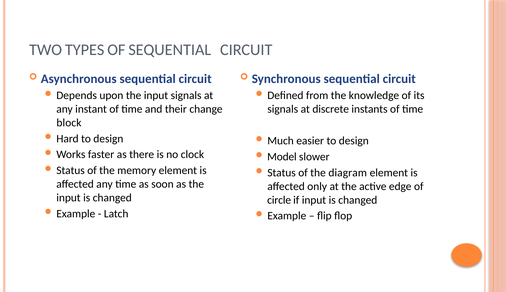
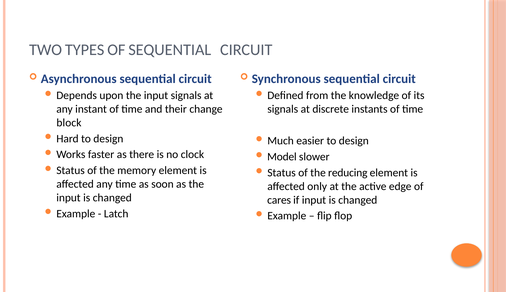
diagram: diagram -> reducing (348, 173)
circle: circle -> cares (279, 200)
